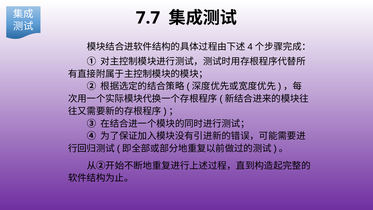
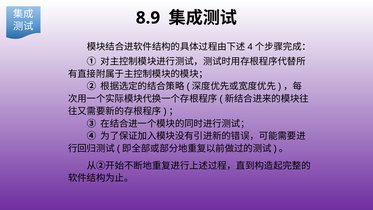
7.7: 7.7 -> 8.9 (148, 18)
